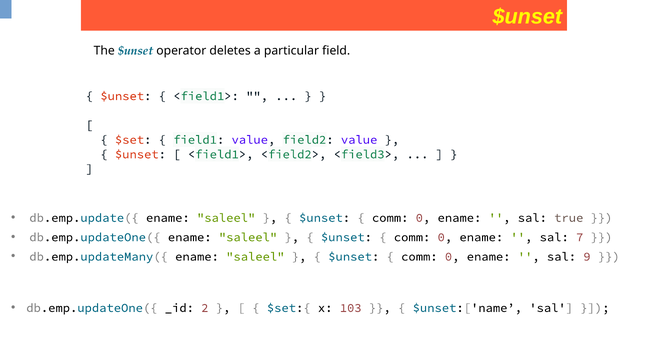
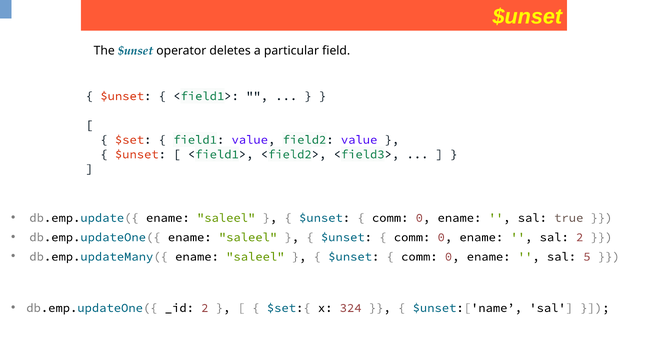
sal 7: 7 -> 2 (580, 238)
9: 9 -> 5 (587, 257)
103: 103 -> 324 (351, 308)
